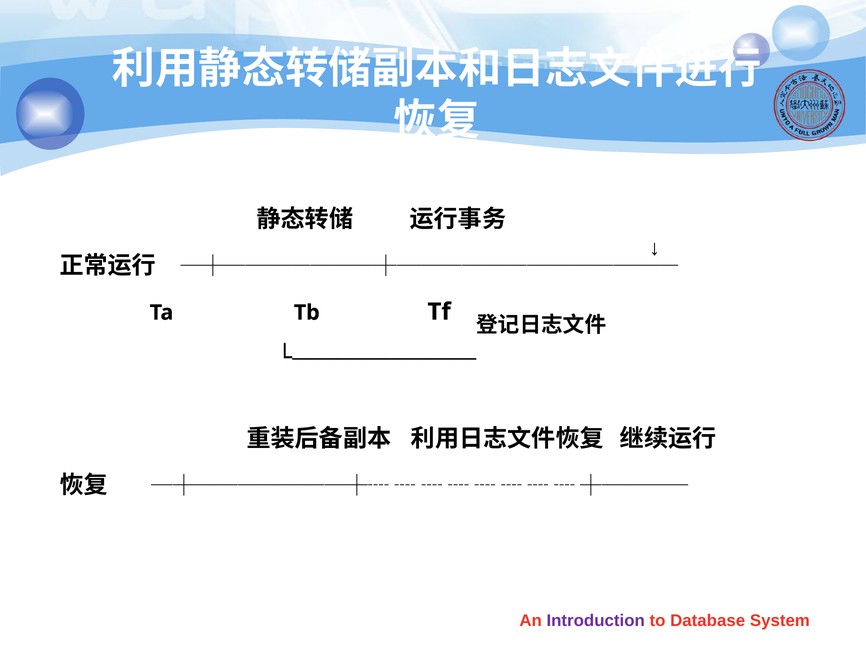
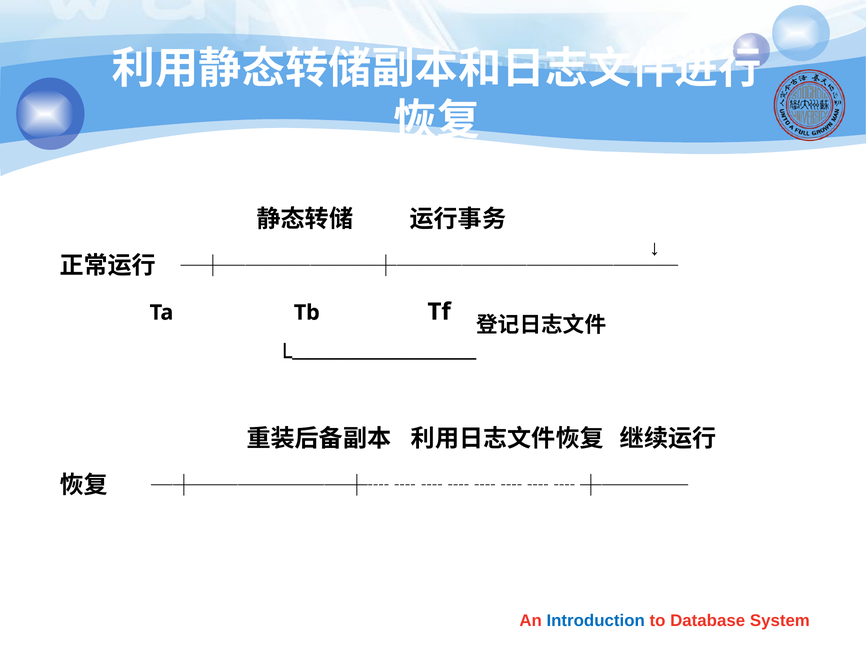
Introduction colour: purple -> blue (596, 620)
